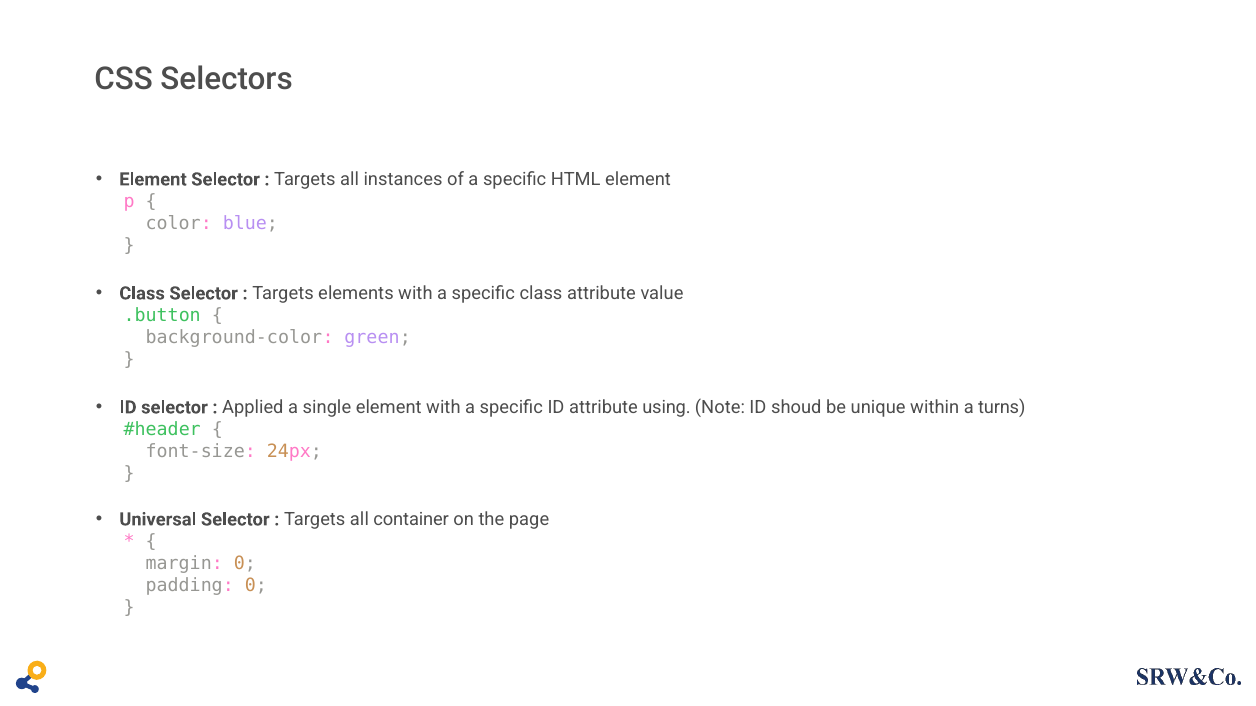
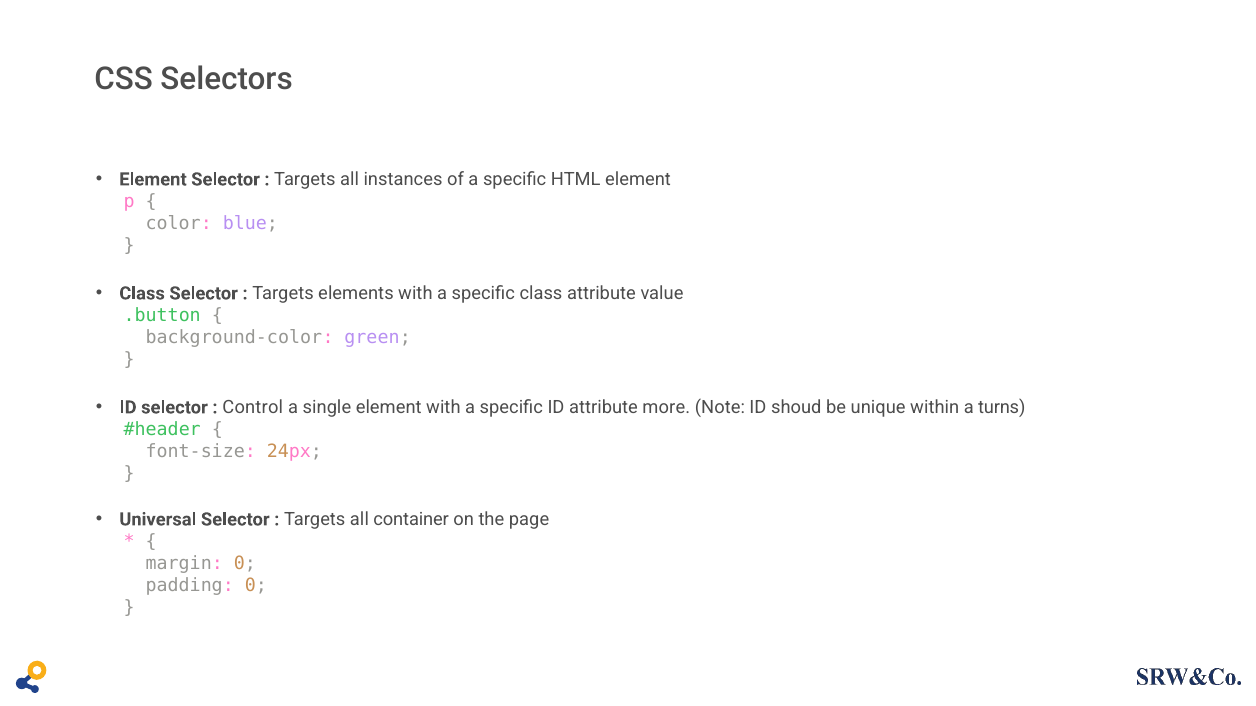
Applied: Applied -> Control (253, 408)
using: using -> more (666, 408)
